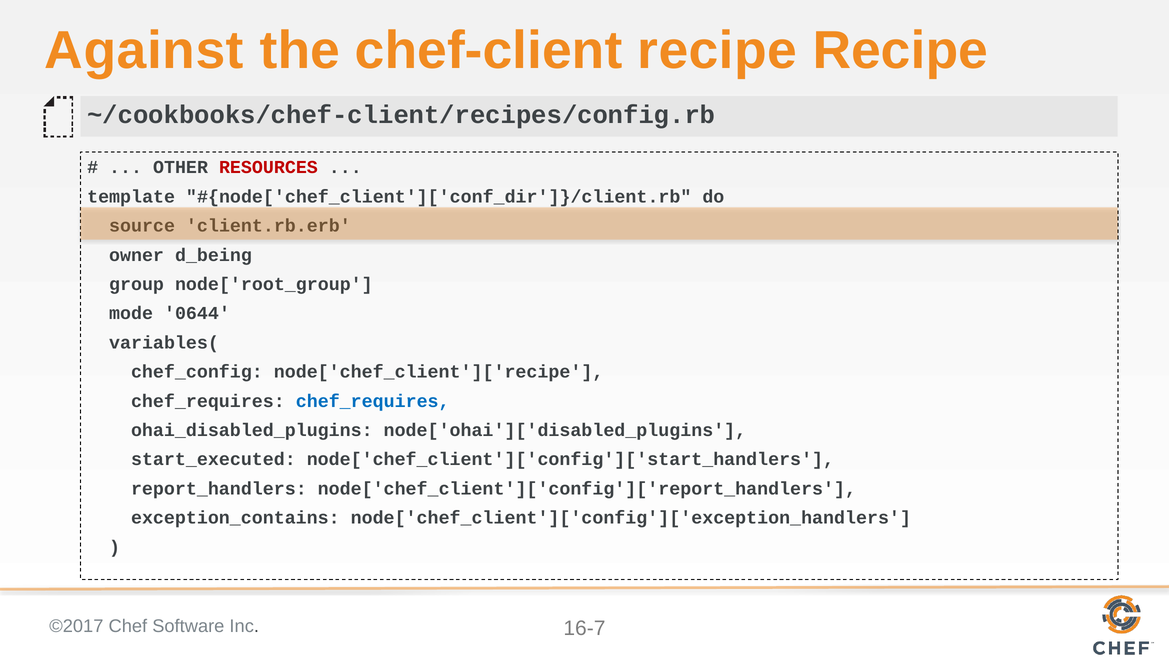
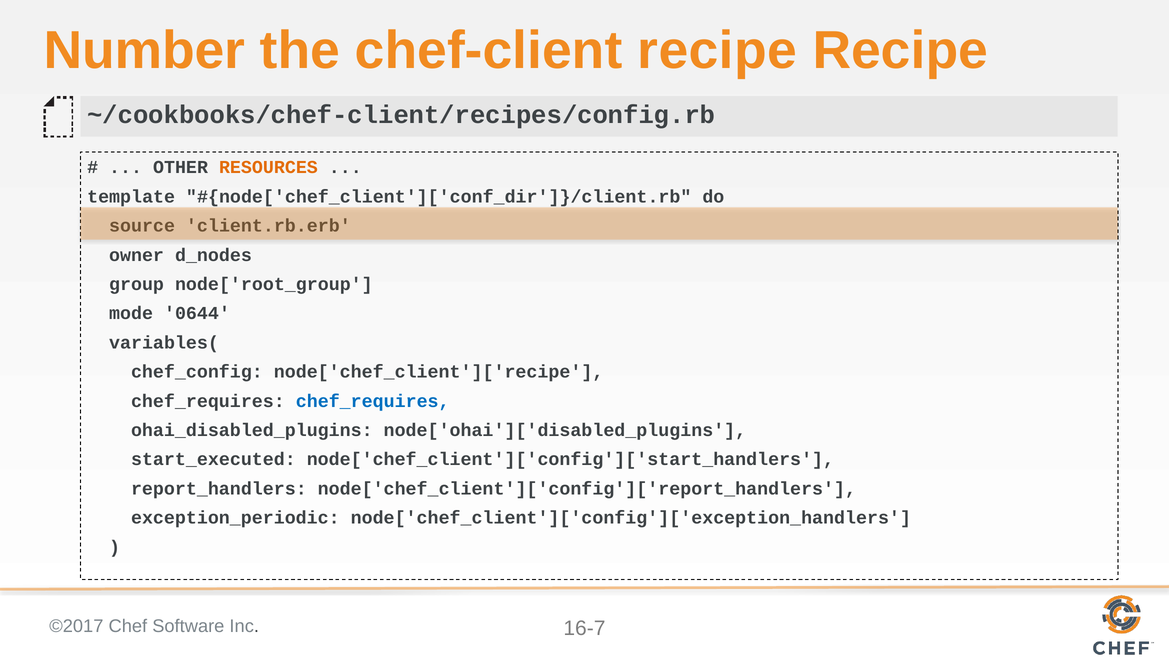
Against: Against -> Number (144, 51)
RESOURCES colour: red -> orange (268, 168)
d_being: d_being -> d_nodes (213, 255)
exception_contains: exception_contains -> exception_periodic (235, 518)
